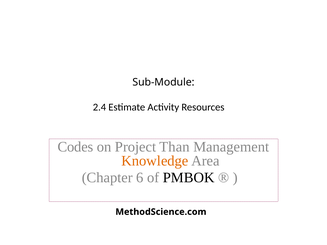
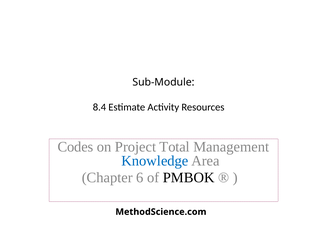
2.4: 2.4 -> 8.4 (99, 107)
Than: Than -> Total (175, 147)
Knowledge colour: orange -> blue (155, 161)
